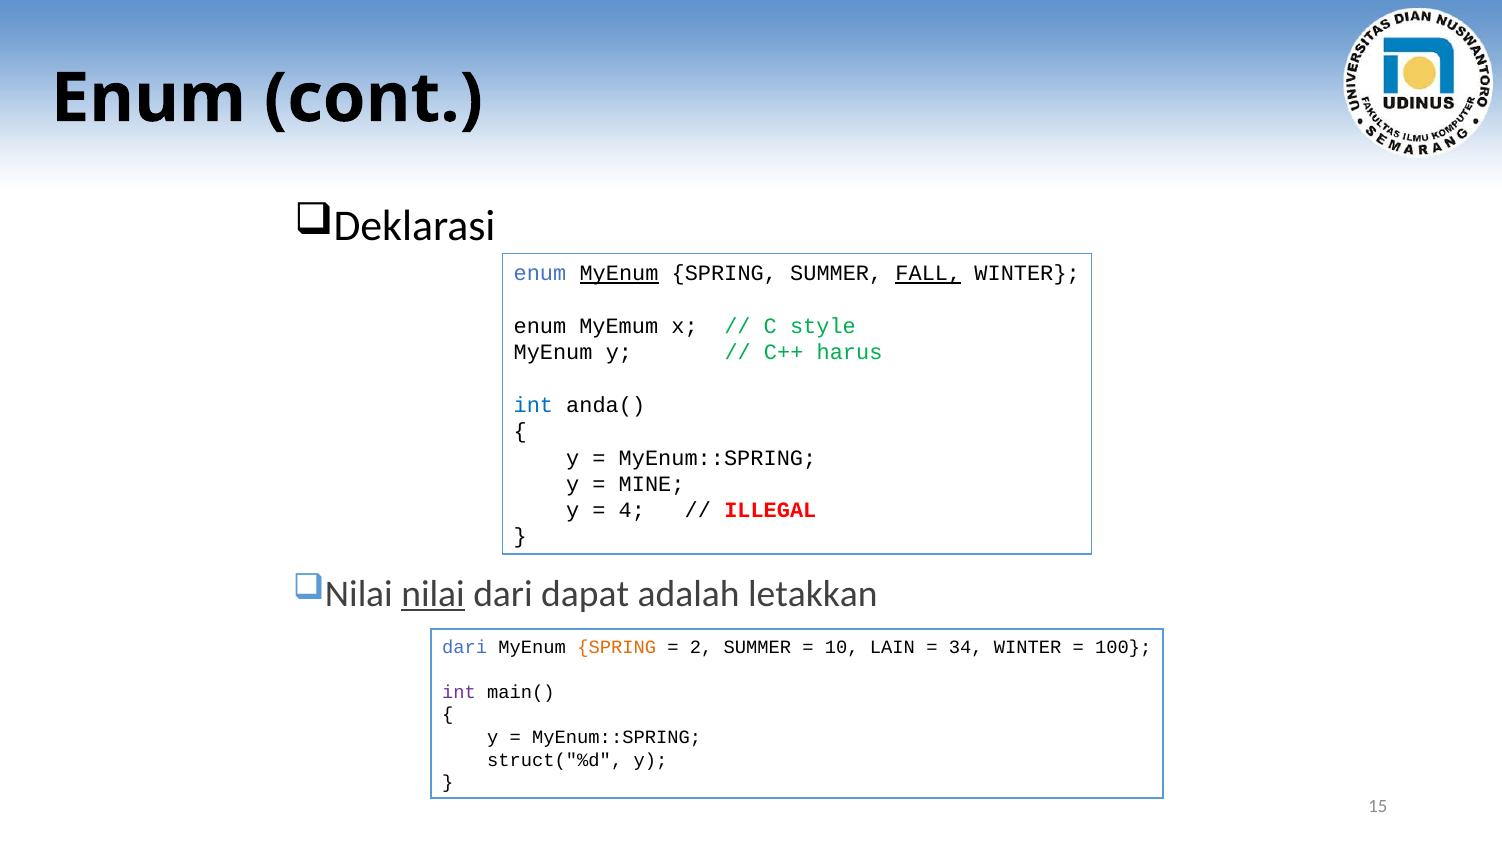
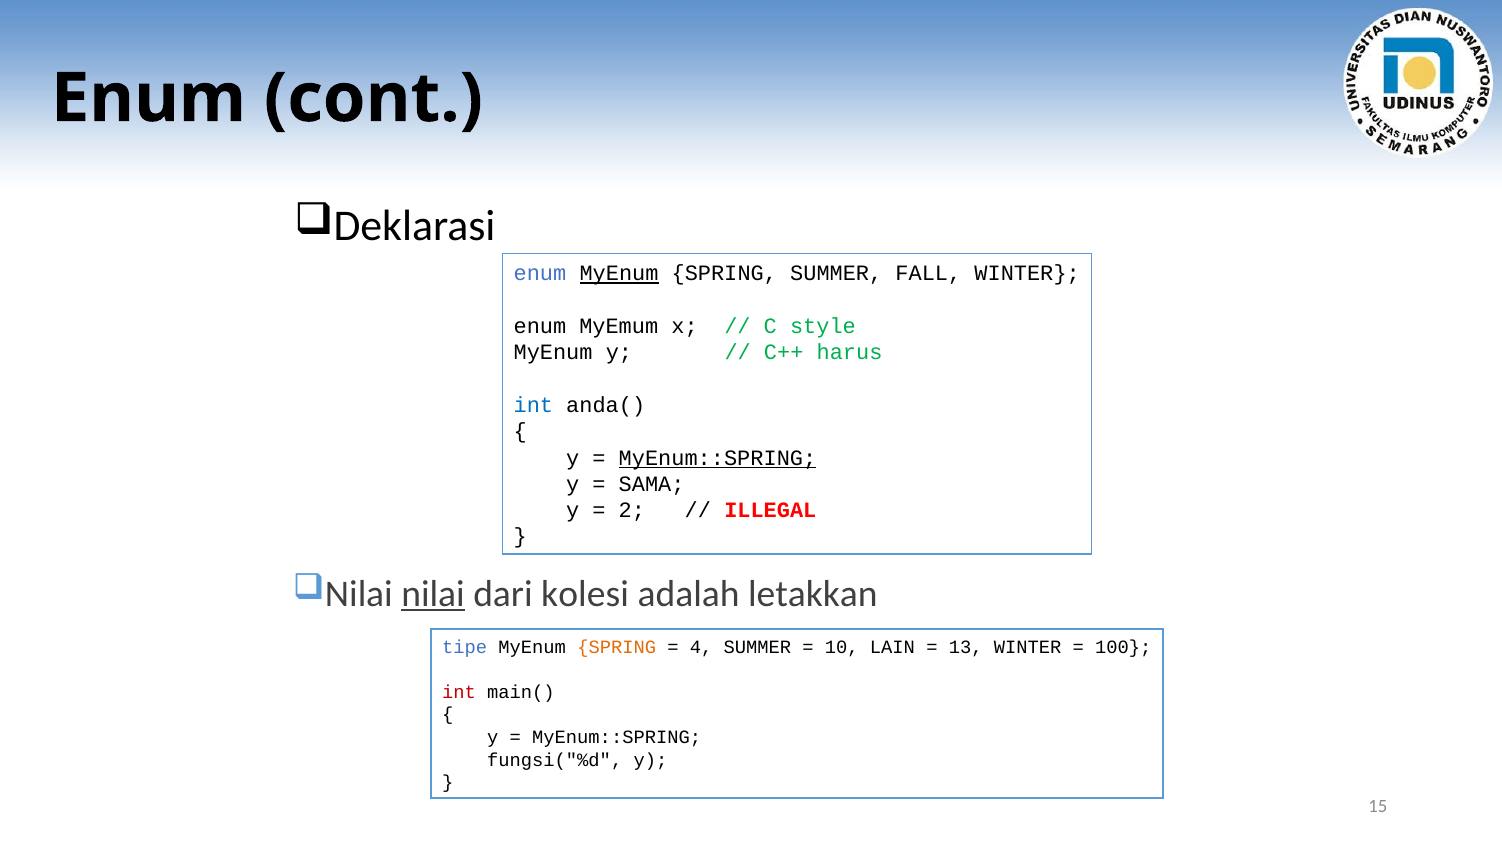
FALL underline: present -> none (928, 274)
MyEnum::SPRING underline: none -> present (717, 458)
MINE: MINE -> SAMA (652, 484)
4: 4 -> 2 (632, 510)
dapat: dapat -> kolesi (585, 594)
dari: dari -> tipe (465, 647)
2: 2 -> 4 (701, 647)
34: 34 -> 13 (966, 647)
int colour: purple -> red (459, 692)
struct("%d: struct("%d -> fungsi("%d (555, 760)
